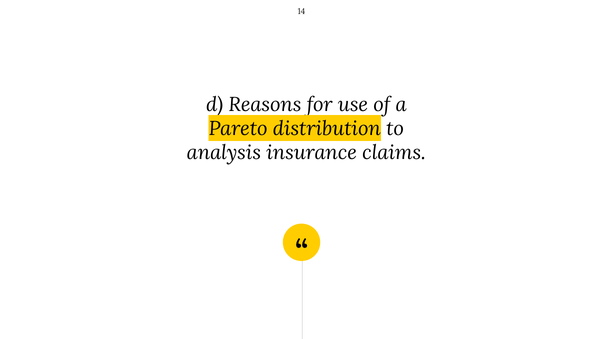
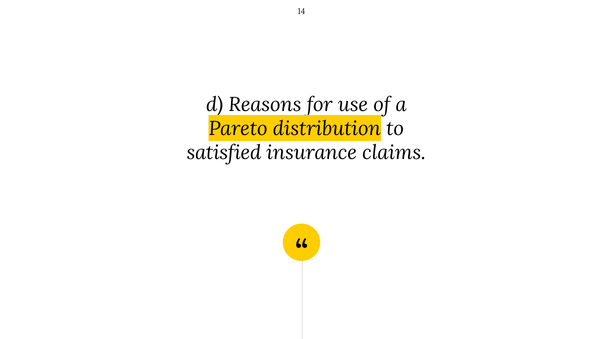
analysis: analysis -> satisfied (224, 153)
